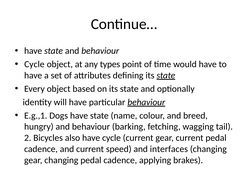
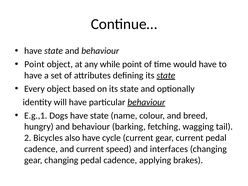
Cycle: Cycle -> Point (34, 64)
types: types -> while (110, 64)
